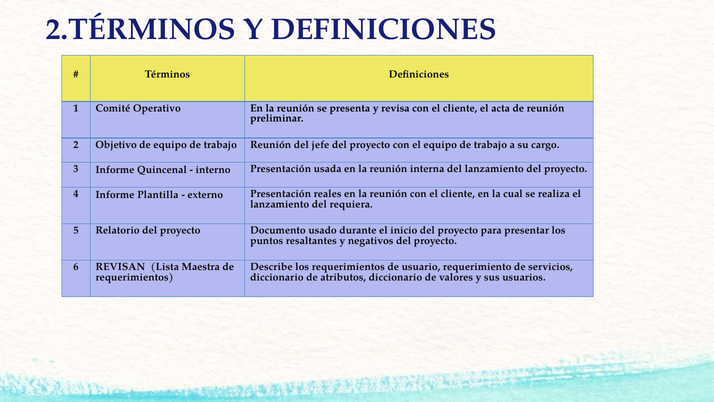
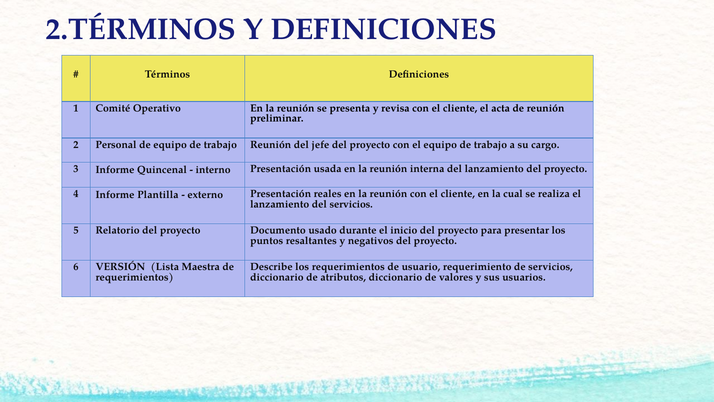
Objetivo: Objetivo -> Personal (116, 145)
del requiera: requiera -> servicios (351, 204)
REVISAN: REVISAN -> VERSIÓN (120, 267)
